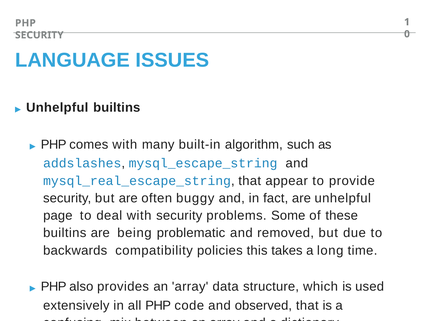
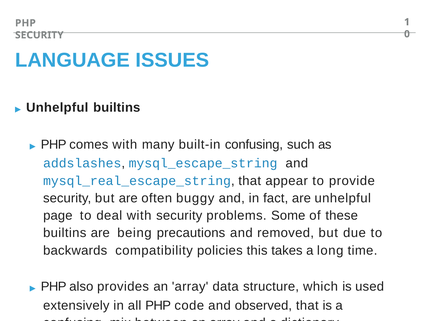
built-in algorithm: algorithm -> confusing (254, 145)
problematic: problematic -> precautions (191, 234)
